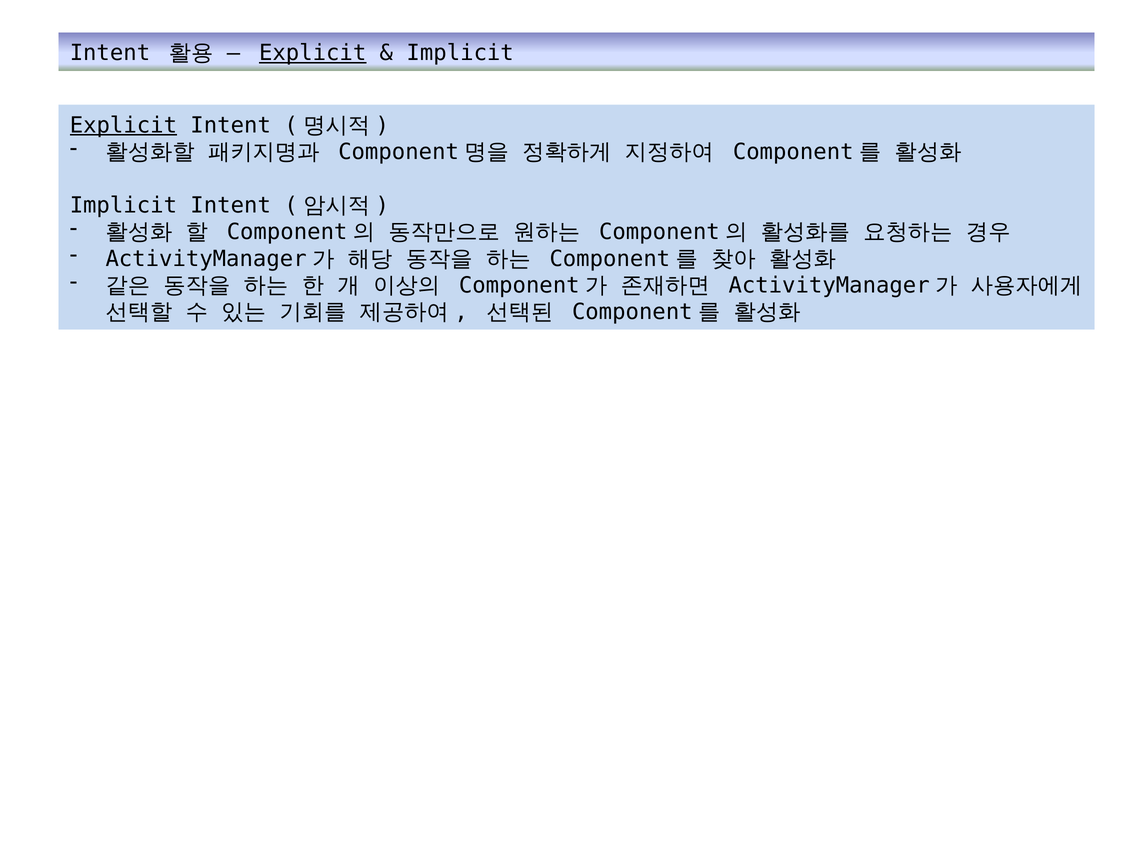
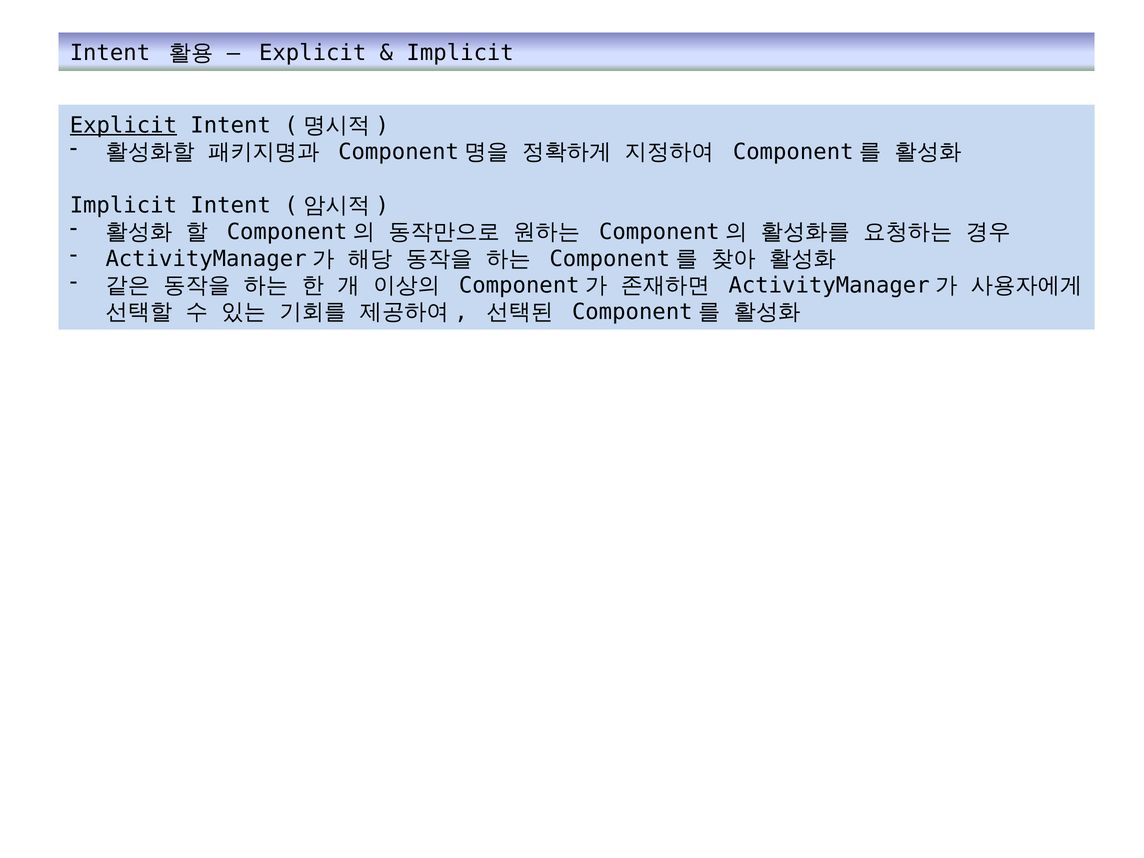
Explicit underline: present -> none (313, 53)
